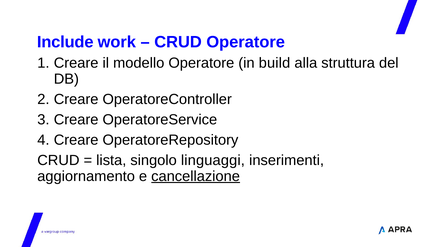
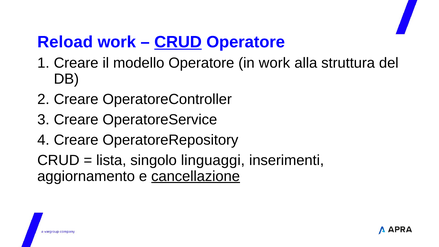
Include: Include -> Reload (65, 42)
CRUD underline: none -> present (178, 42)
in build: build -> work (274, 63)
